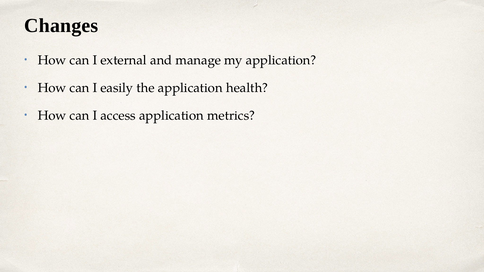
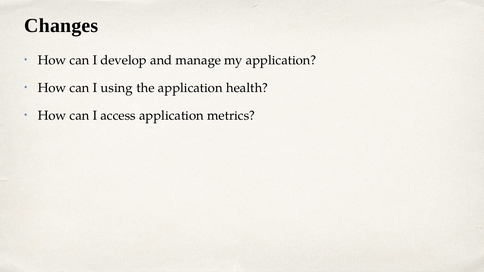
external: external -> develop (124, 60)
easily: easily -> using (117, 88)
